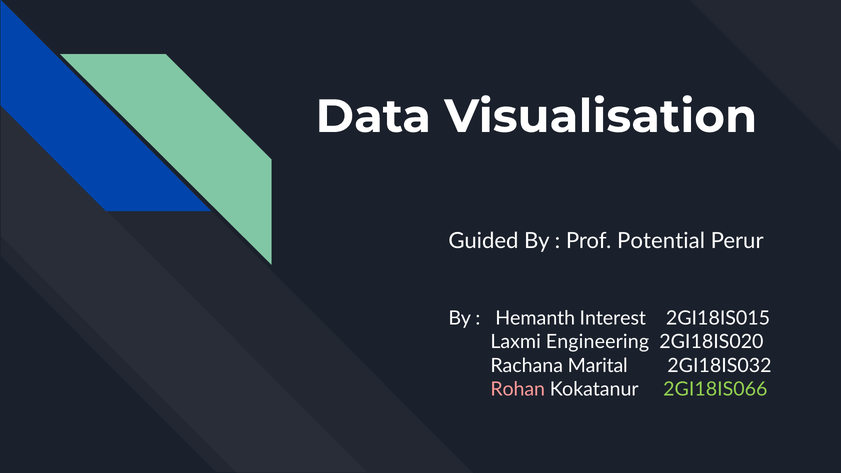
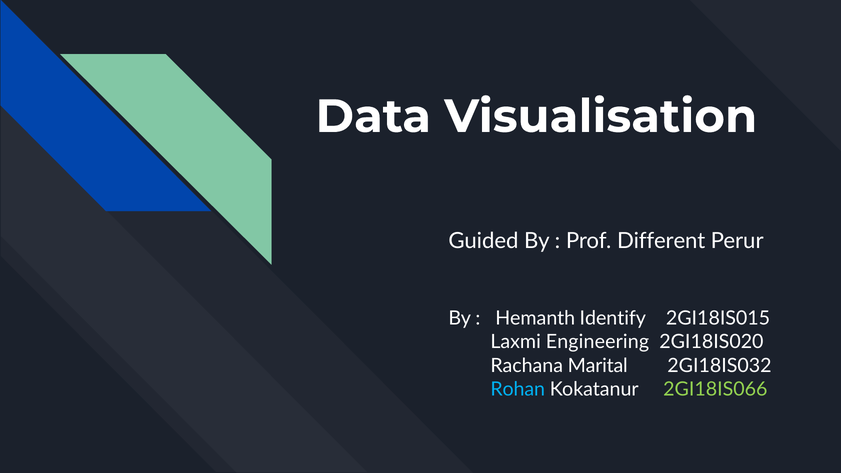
Potential: Potential -> Different (661, 241)
Interest: Interest -> Identify (613, 318)
Rohan colour: pink -> light blue (518, 389)
